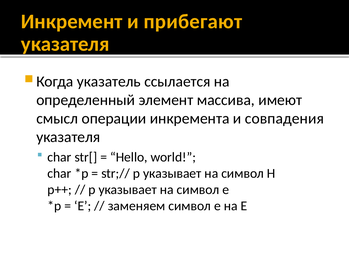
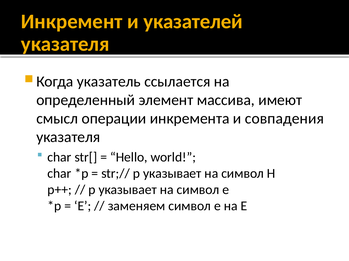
прибегают: прибегают -> указателей (193, 22)
